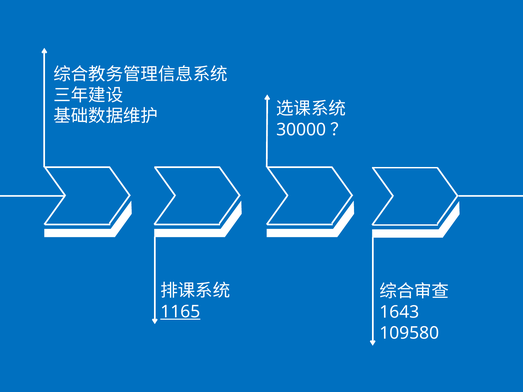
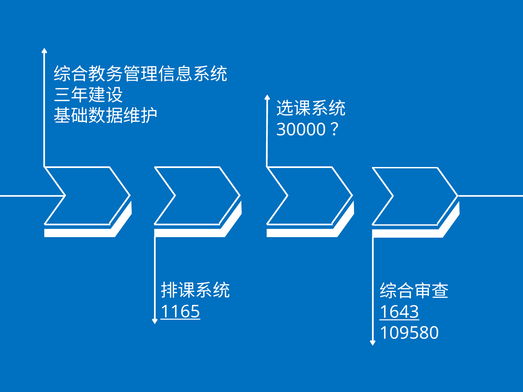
1643 underline: none -> present (399, 312)
